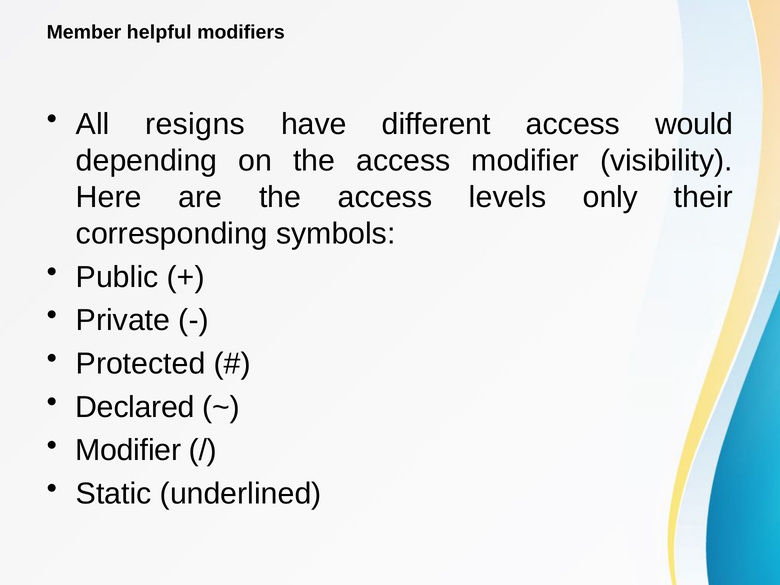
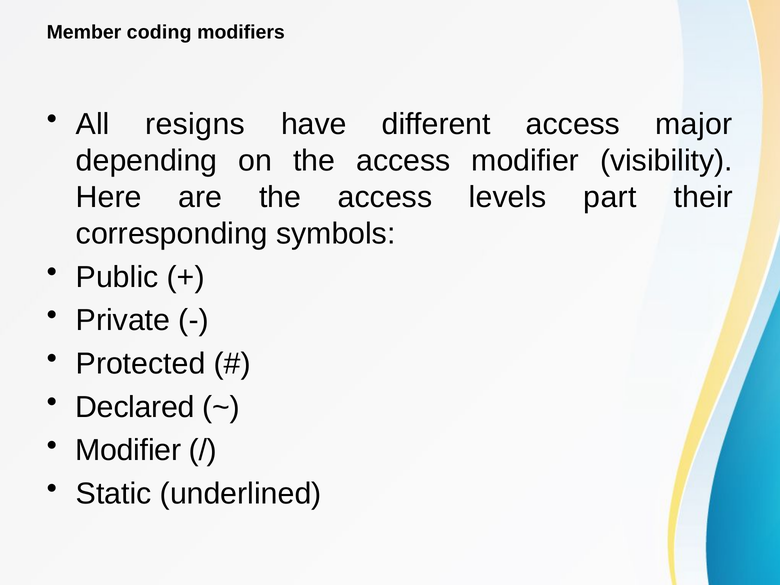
helpful: helpful -> coding (159, 32)
would: would -> major (694, 124)
only: only -> part (610, 197)
